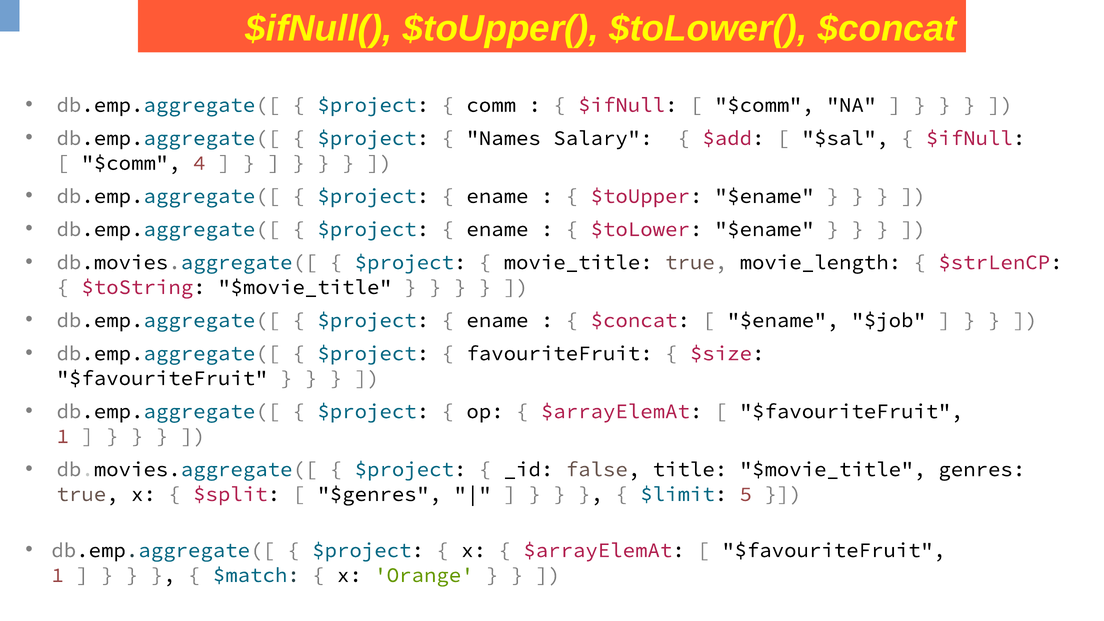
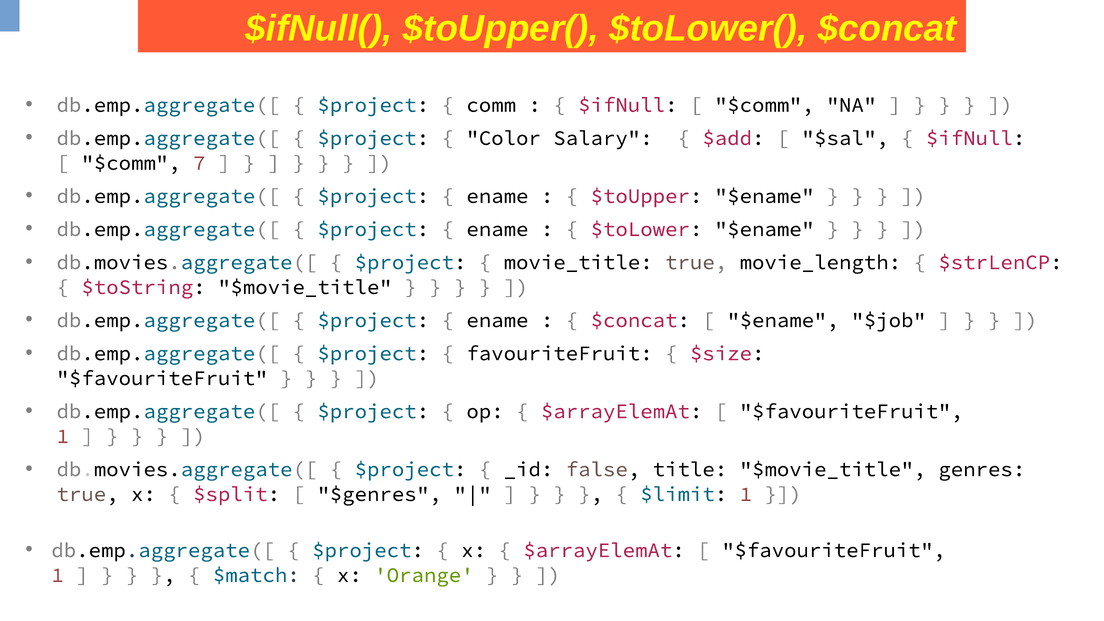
Names: Names -> Color (504, 138)
4: 4 -> 7 (199, 163)
$limit 5: 5 -> 1 (746, 494)
